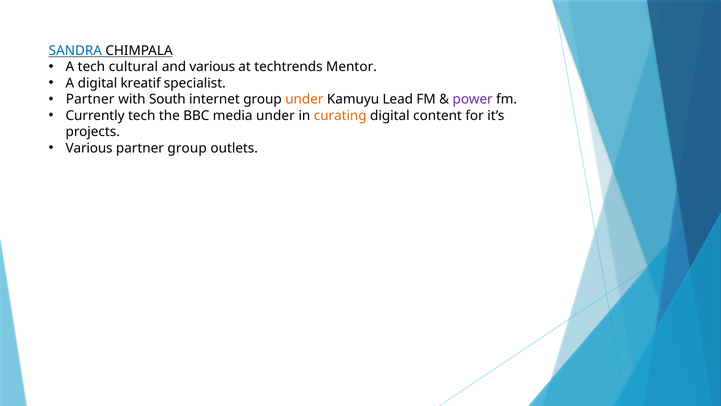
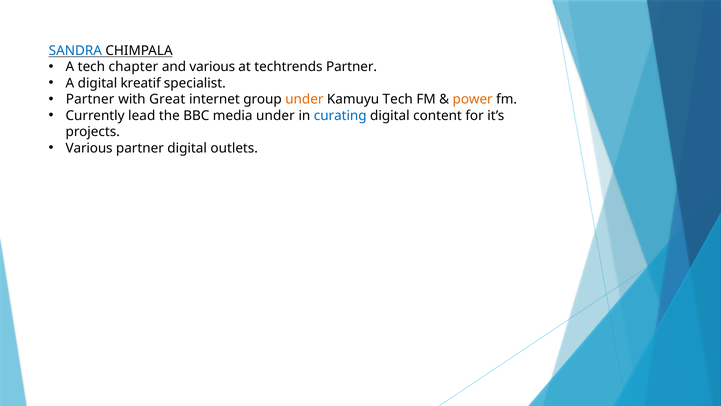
cultural: cultural -> chapter (133, 67)
techtrends Mentor: Mentor -> Partner (352, 67)
South: South -> Great (167, 99)
Kamuyu Lead: Lead -> Tech (398, 99)
power colour: purple -> orange (473, 99)
Currently tech: tech -> lead (142, 115)
curating colour: orange -> blue (340, 115)
partner group: group -> digital (187, 148)
